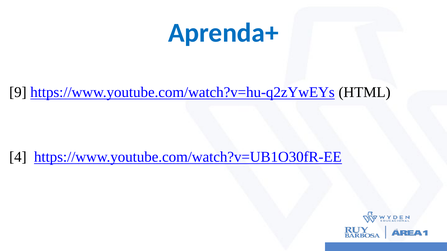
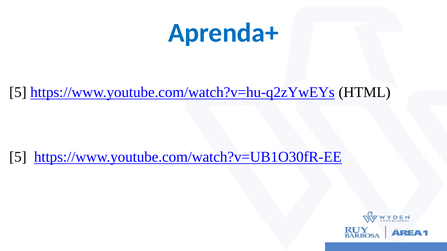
9: 9 -> 5 (18, 93)
4: 4 -> 5 (18, 157)
